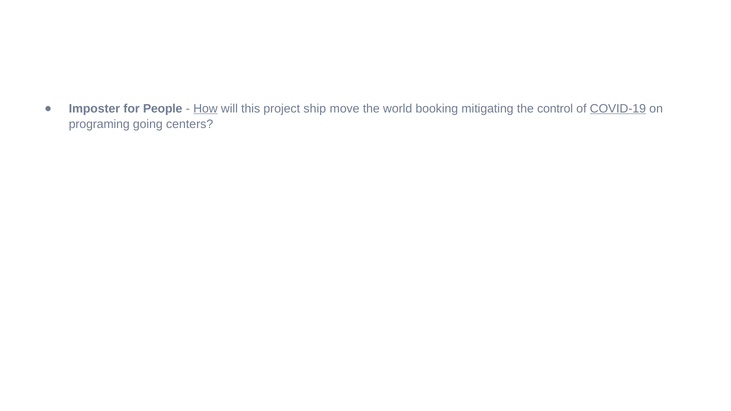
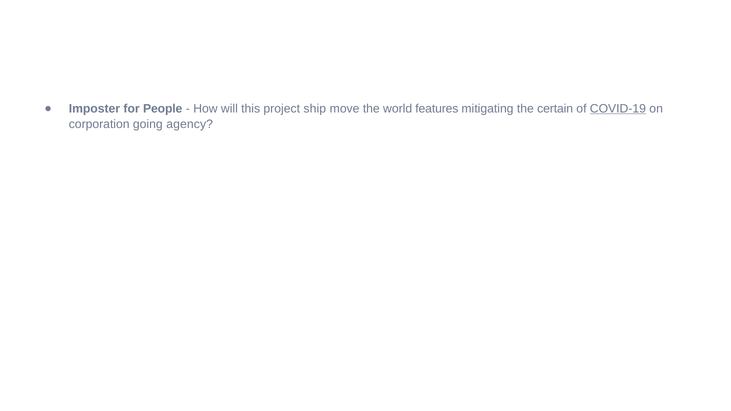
How underline: present -> none (205, 109)
booking: booking -> features (437, 109)
control: control -> certain (555, 109)
programing: programing -> corporation (99, 124)
centers: centers -> agency (190, 124)
